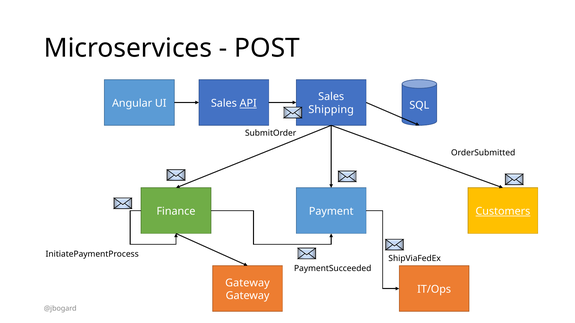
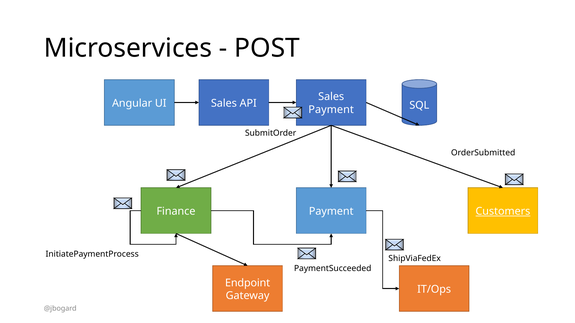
API underline: present -> none (248, 103)
Shipping: Shipping -> Payment (331, 110)
Gateway: Gateway -> Endpoint (248, 283)
